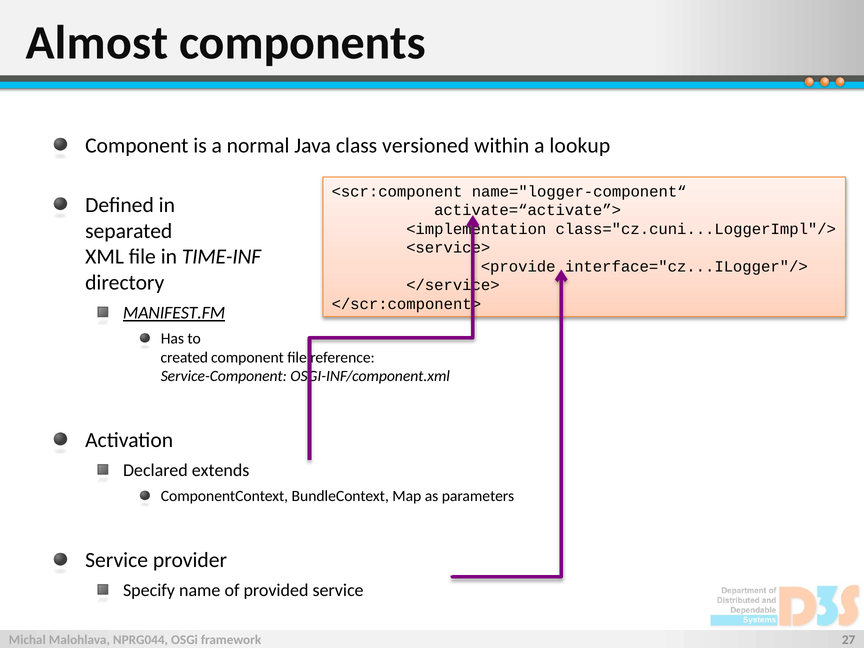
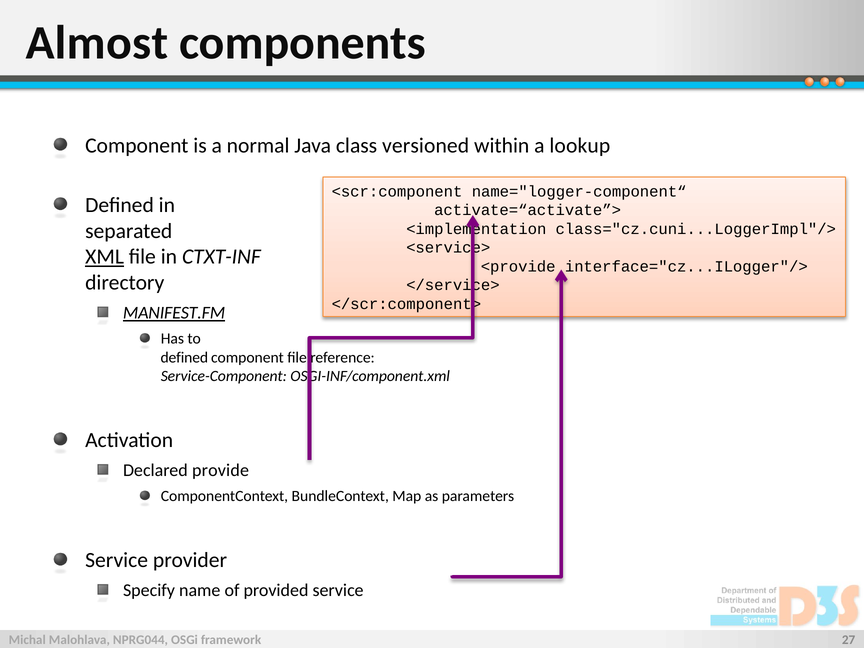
XML underline: none -> present (105, 257)
TIME-INF: TIME-INF -> CTXT-INF (221, 257)
created: created -> defined (184, 357)
extends: extends -> provide (221, 471)
